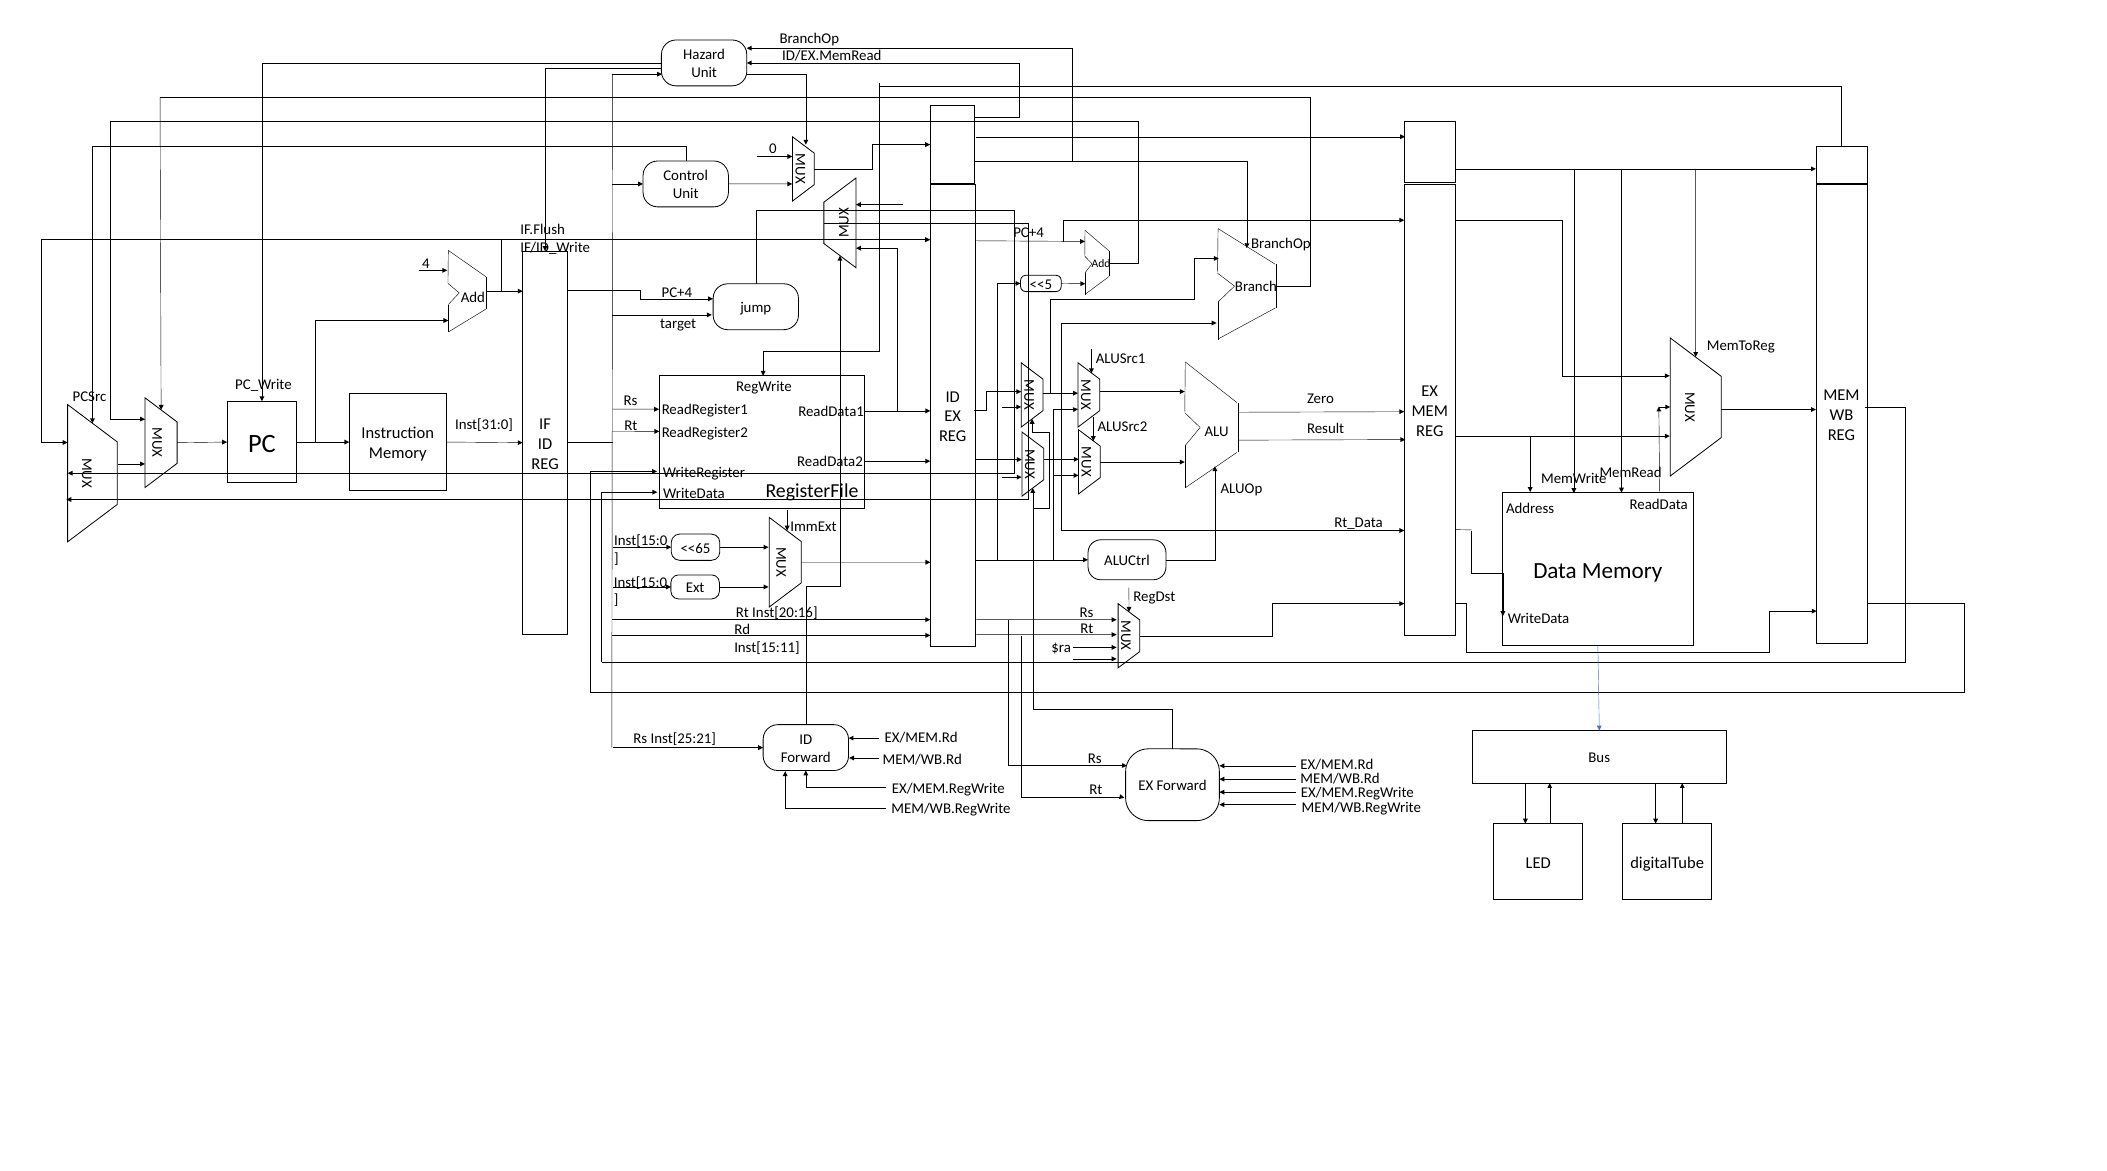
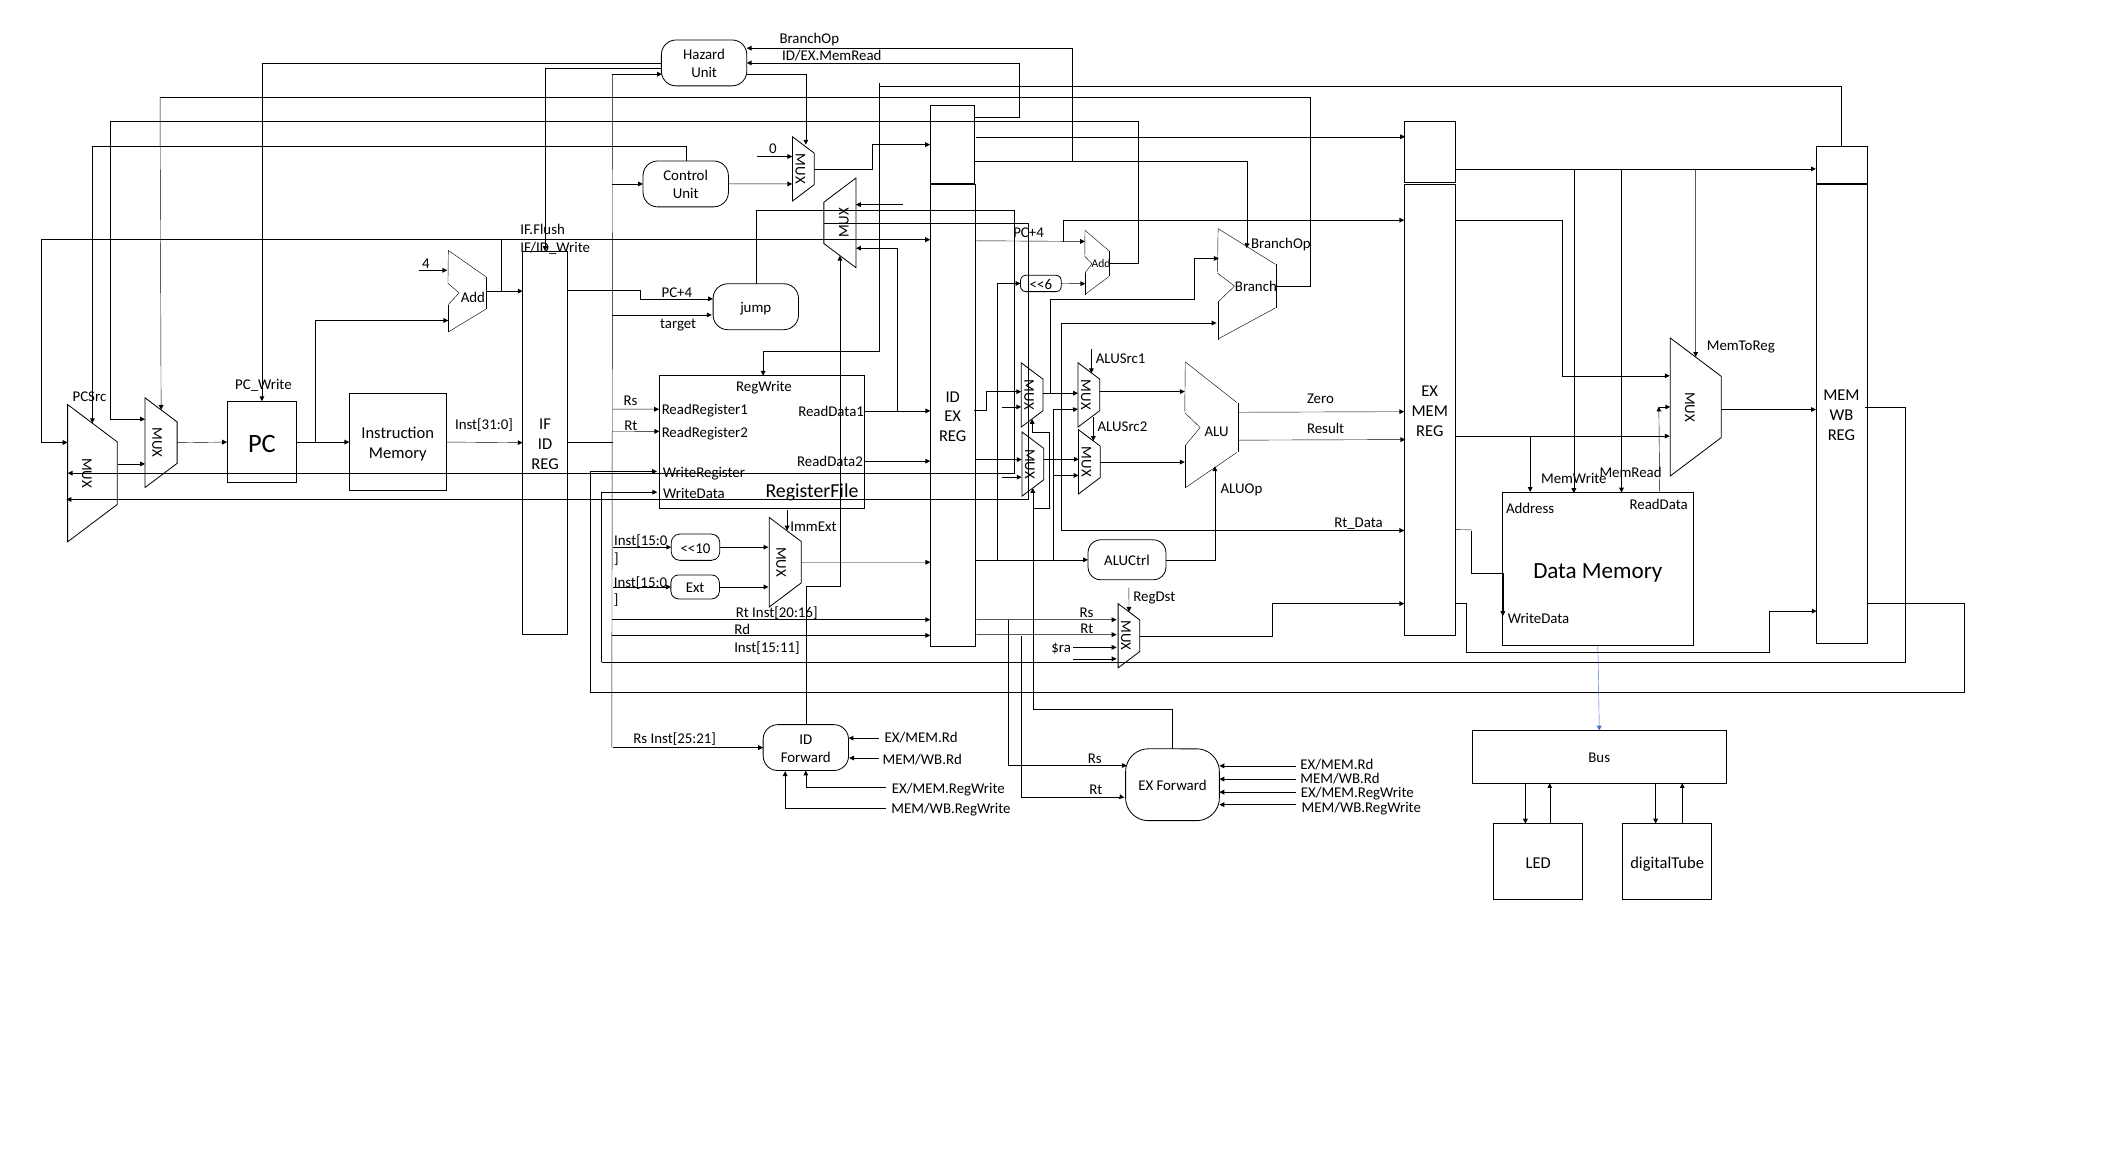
<<5: <<5 -> <<6 (1041, 284)
<<65: <<65 -> <<10 (696, 548)
